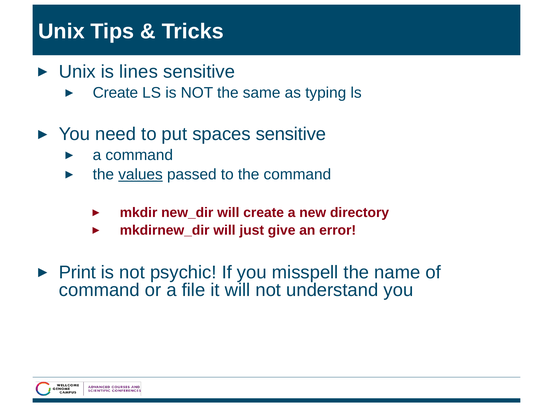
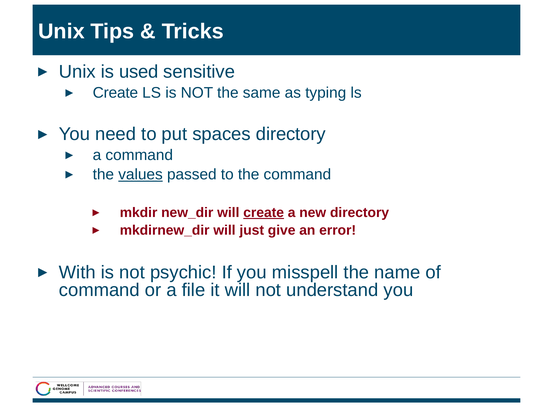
lines: lines -> used (139, 72)
spaces sensitive: sensitive -> directory (291, 134)
create underline: none -> present (264, 213)
Print: Print -> With (77, 273)
